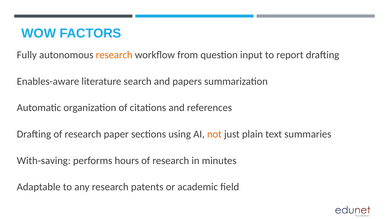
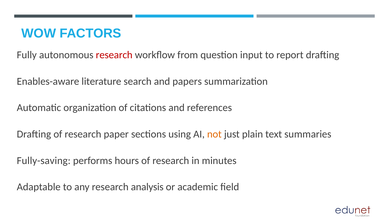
research colour: orange -> red (114, 55)
With-saving: With-saving -> Fully-saving (44, 160)
patents: patents -> analysis (147, 187)
